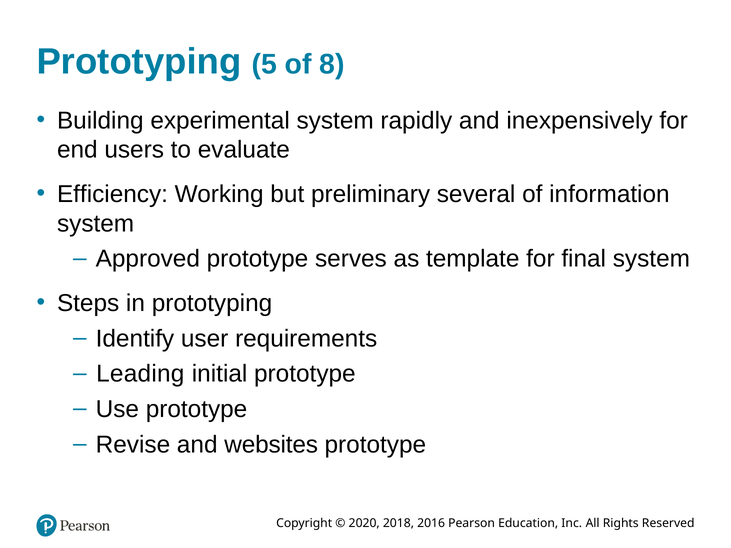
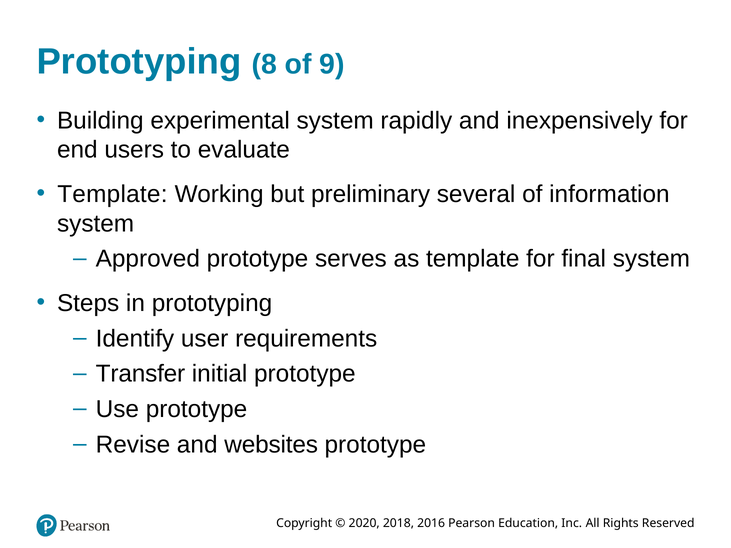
5: 5 -> 8 (264, 64)
8: 8 -> 9 (332, 64)
Efficiency: Efficiency -> Template (112, 194)
Leading: Leading -> Transfer (140, 374)
